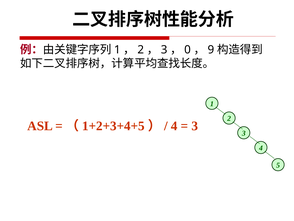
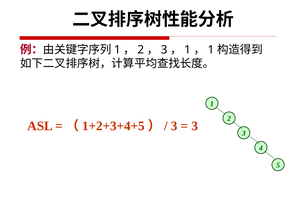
0: 0 -> 1 (188, 50)
9: 9 -> 1 (211, 50)
4: 4 -> 3 (174, 126)
